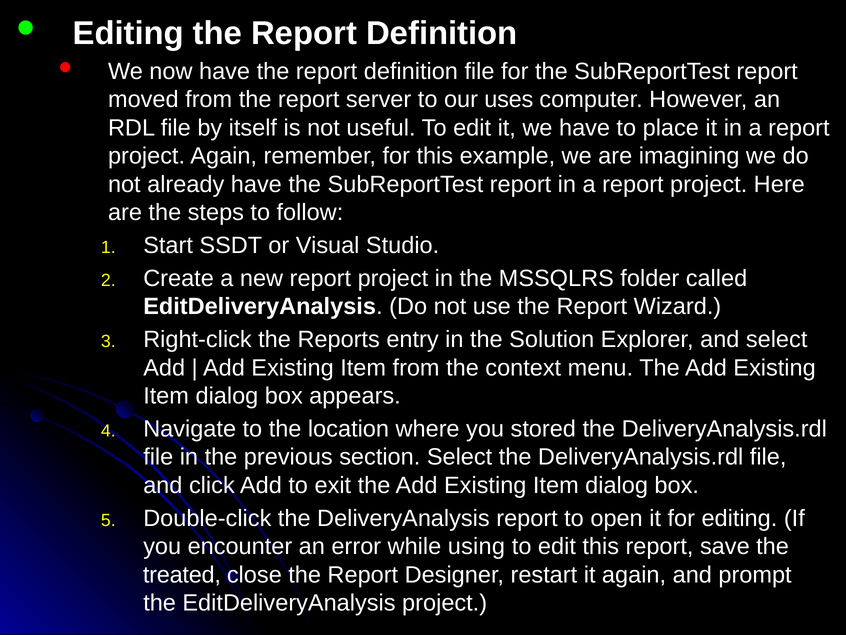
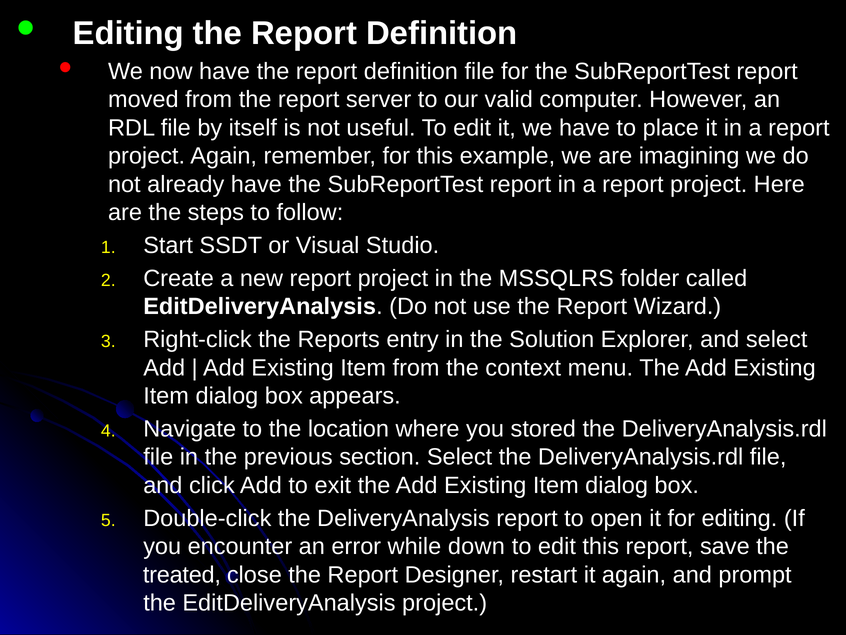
uses: uses -> valid (509, 99)
using: using -> down (476, 546)
